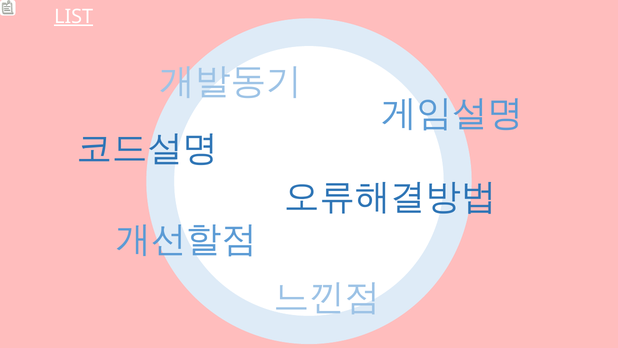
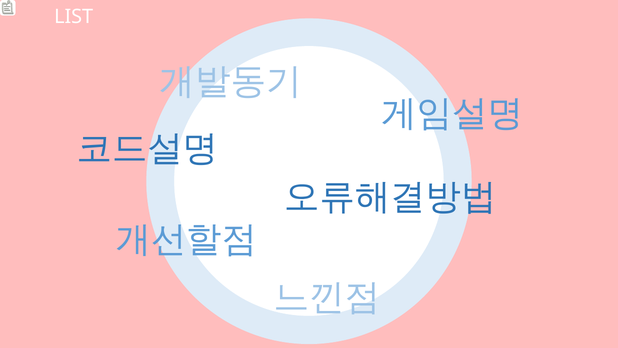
LIST underline: present -> none (74, 17)
